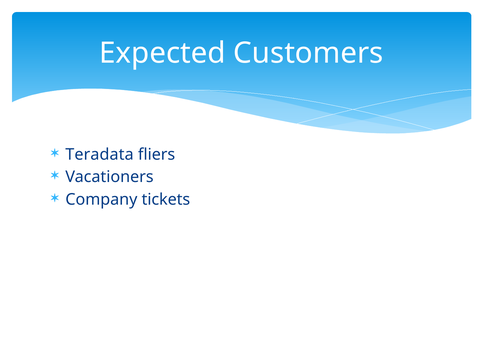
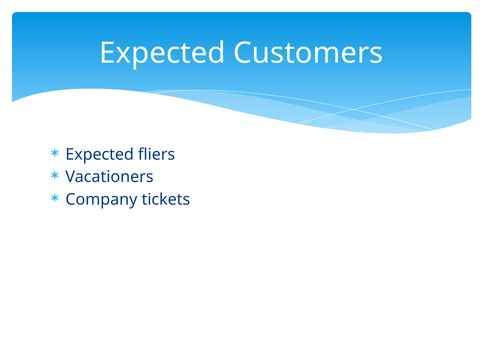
Teradata: Teradata -> Expected (100, 155)
